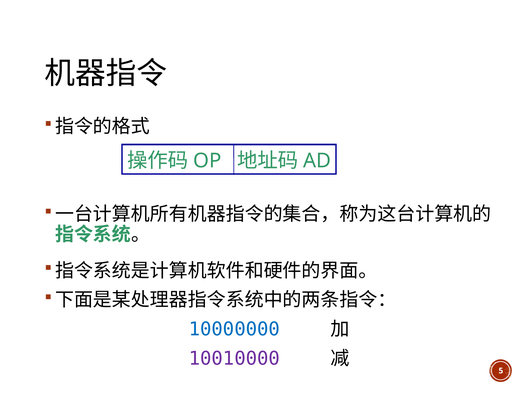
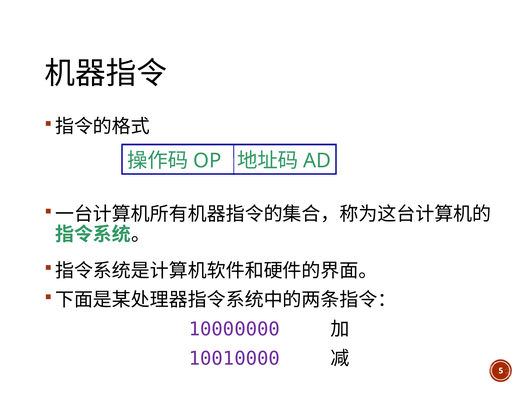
10000000 colour: blue -> purple (234, 329)
